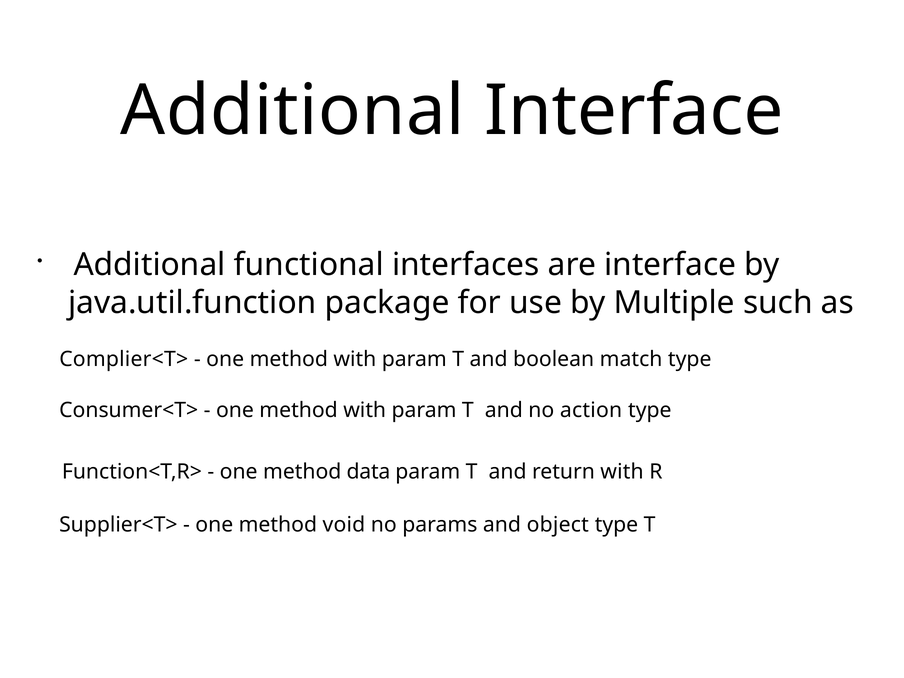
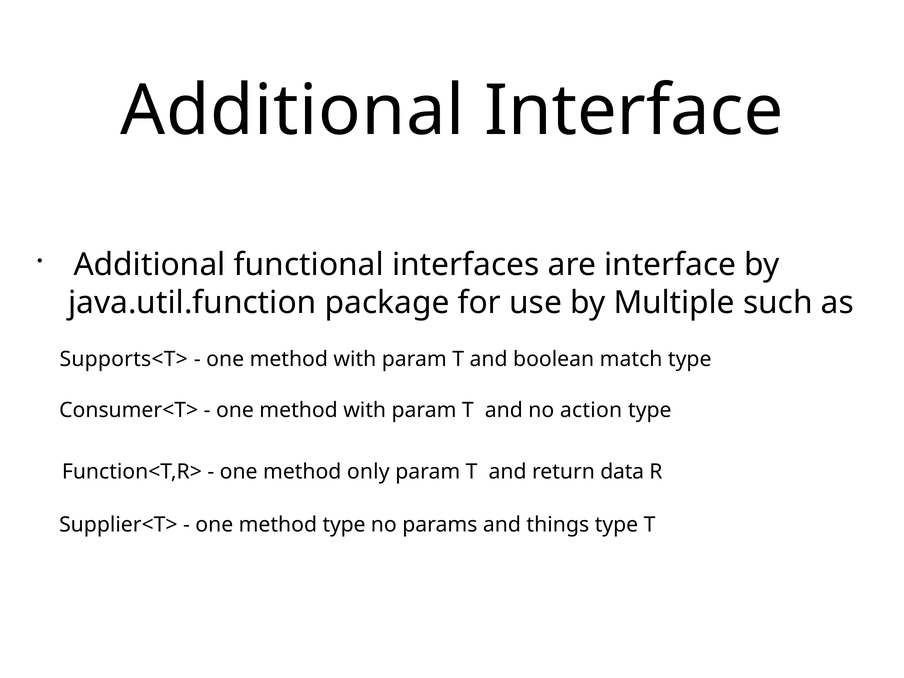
Complier<T>: Complier<T> -> Supports<T> (124, 359)
data: data -> only (368, 472)
return with: with -> data (622, 472)
method void: void -> type (344, 525)
object: object -> things (558, 525)
